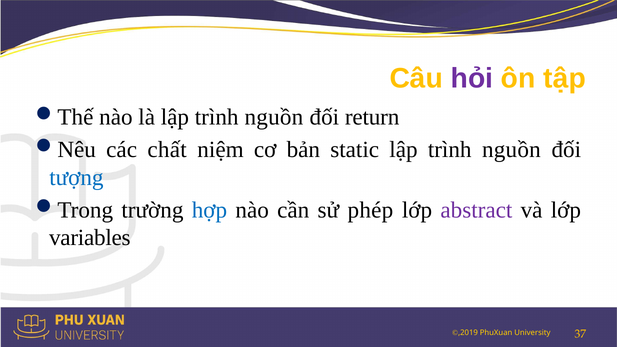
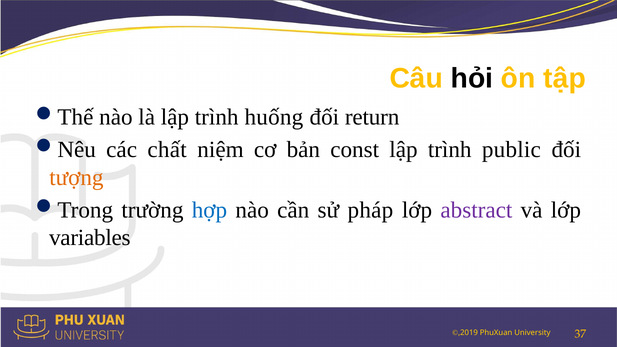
hỏi colour: purple -> black (472, 79)
là lập trình nguồn: nguồn -> huống (274, 117)
static: static -> const (355, 150)
nguồn: nguồn -> public (511, 150)
tượng colour: blue -> orange (76, 178)
phép: phép -> pháp (370, 210)
